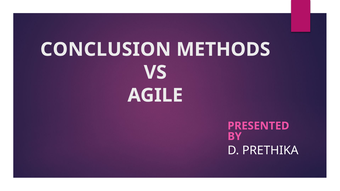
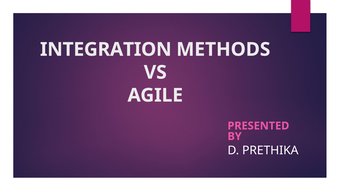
CONCLUSION: CONCLUSION -> INTEGRATION (106, 50)
